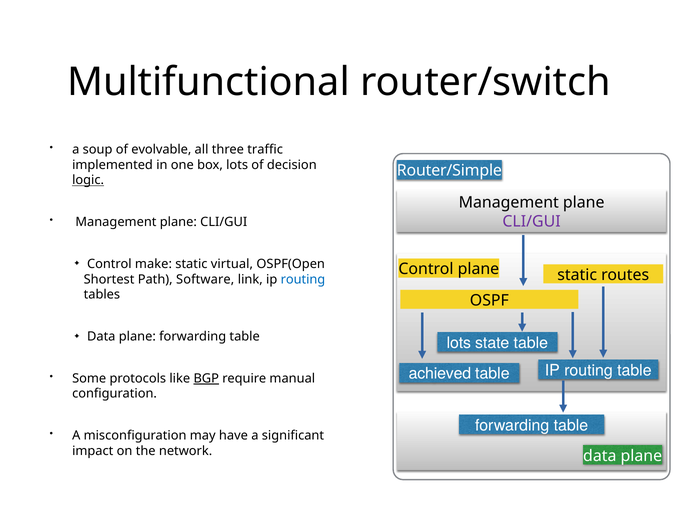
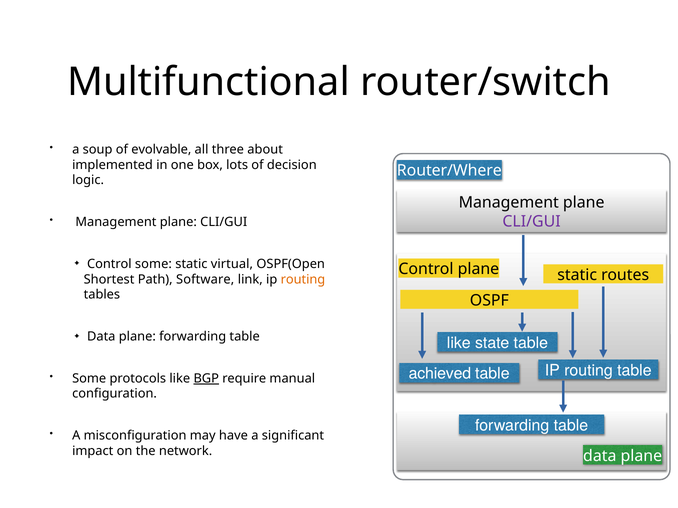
traffic: traffic -> about (265, 150)
Router/Simple: Router/Simple -> Router/Where (449, 171)
logic underline: present -> none (88, 180)
Control make: make -> some (153, 264)
routing colour: blue -> orange (303, 280)
lots: lots -> like (459, 343)
